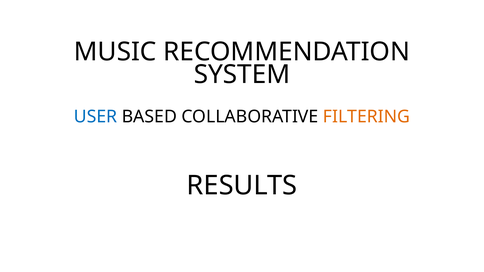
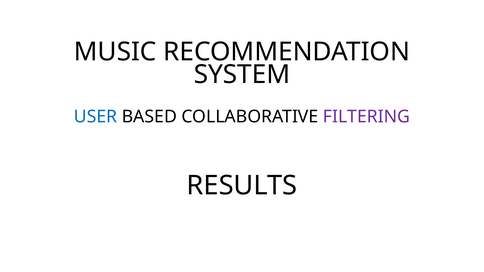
FILTERING colour: orange -> purple (366, 117)
